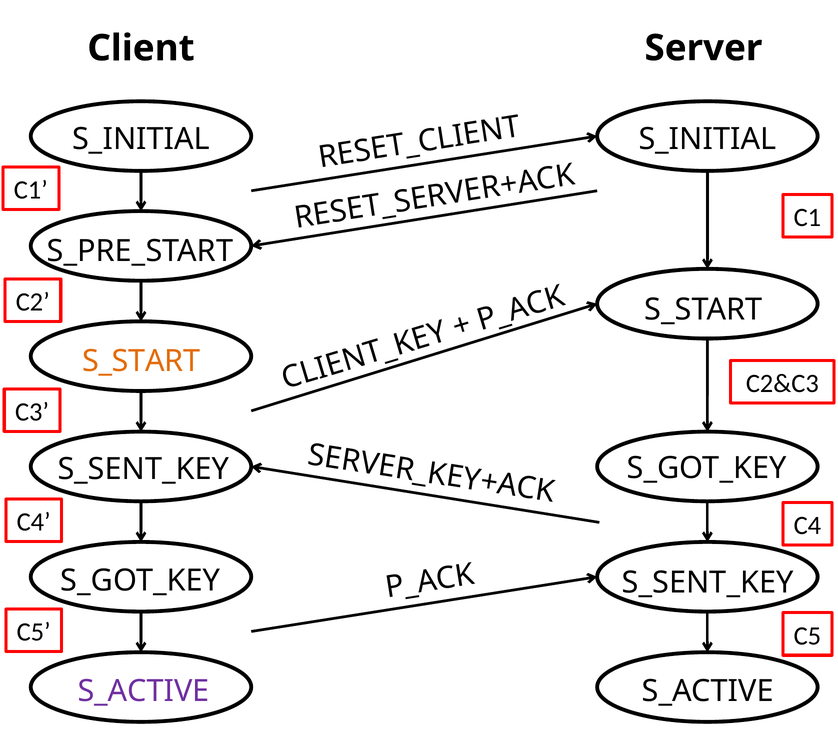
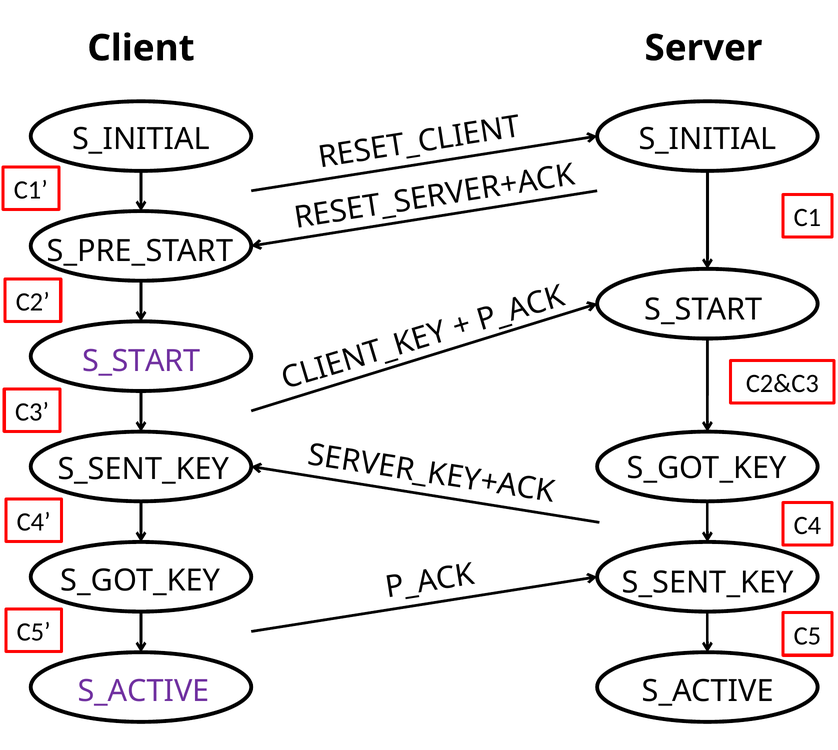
S_START colour: orange -> purple (141, 361)
